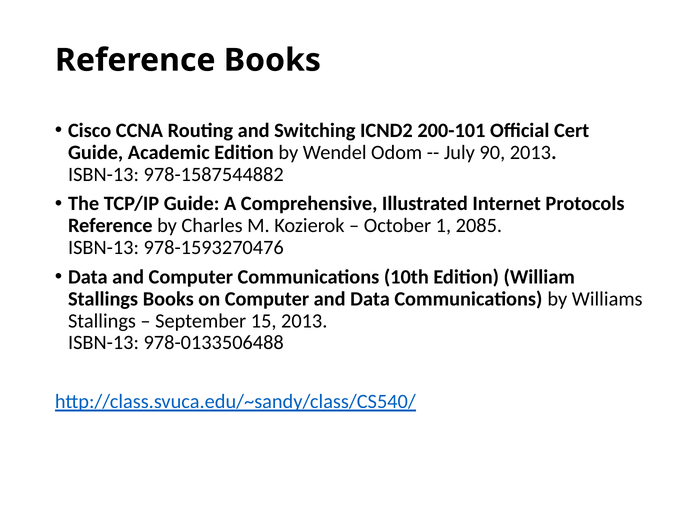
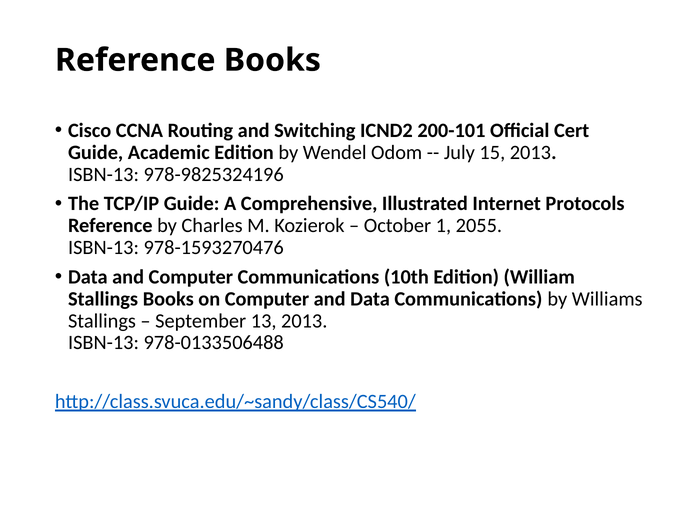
90: 90 -> 15 (492, 153)
978-1587544882: 978-1587544882 -> 978-9825324196 (214, 175)
2085: 2085 -> 2055 (479, 226)
15: 15 -> 13 (264, 321)
